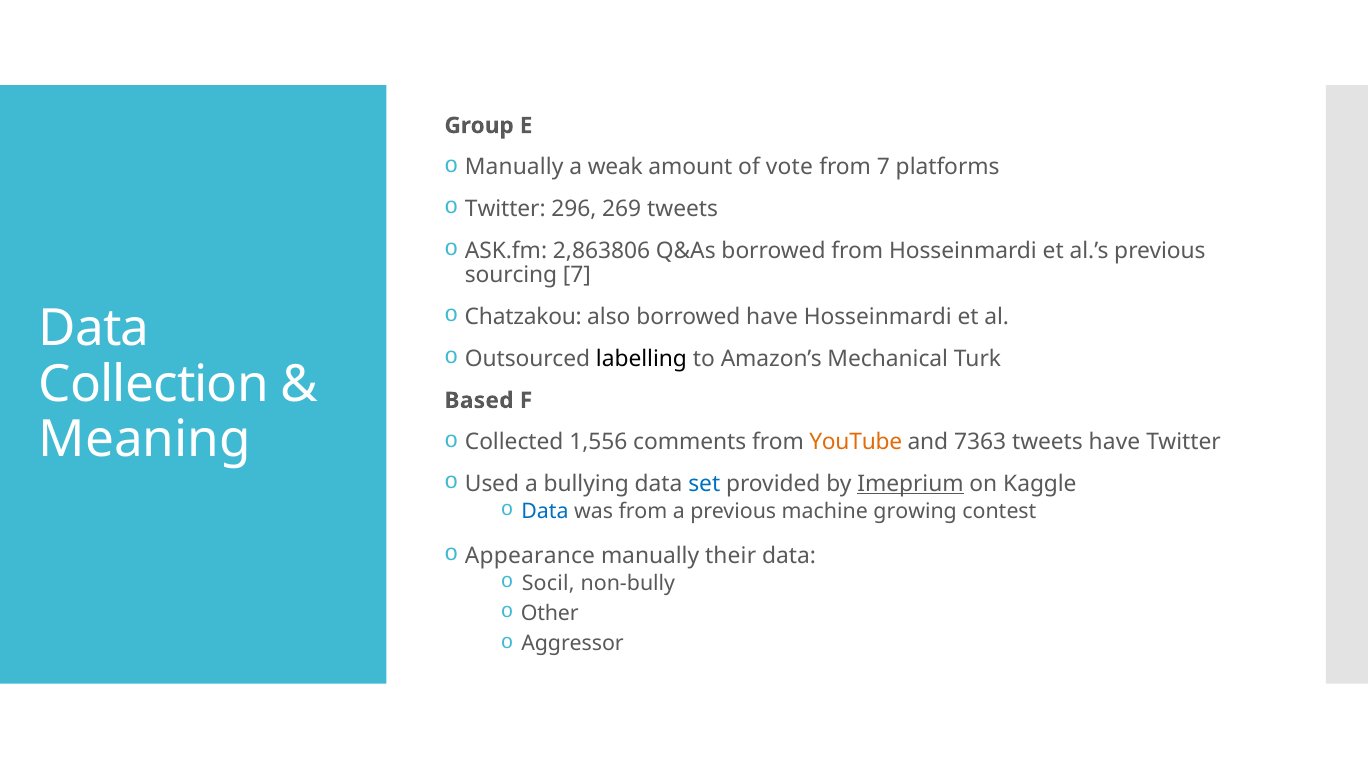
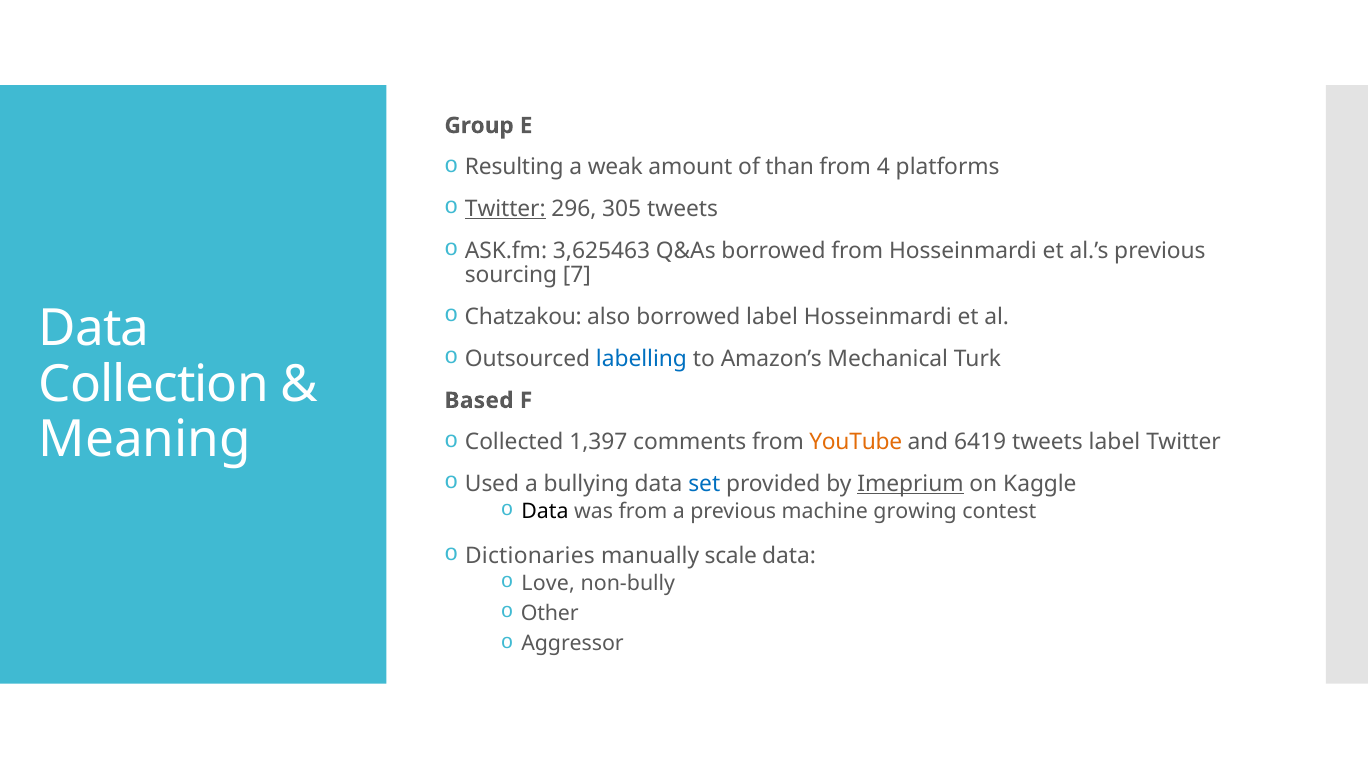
Manually: Manually -> Resulting (514, 167)
vote: vote -> than (790, 167)
from 7: 7 -> 4 (883, 167)
Twitter underline: none -> present (505, 209)
269: 269 -> 305 (622, 209)
2,863806: 2,863806 -> 3,625463 (602, 251)
borrowed have: have -> label (772, 317)
labelling colour: black -> blue (641, 359)
1,556: 1,556 -> 1,397 (598, 442)
7363: 7363 -> 6419 (980, 442)
tweets have: have -> label (1114, 442)
Data colour: blue -> black (545, 511)
Appearance: Appearance -> Dictionaries (530, 555)
their: their -> scale (731, 555)
Socil: Socil -> Love (548, 583)
